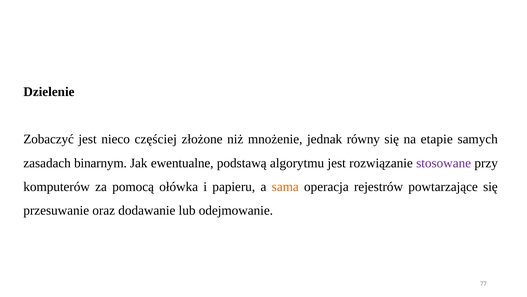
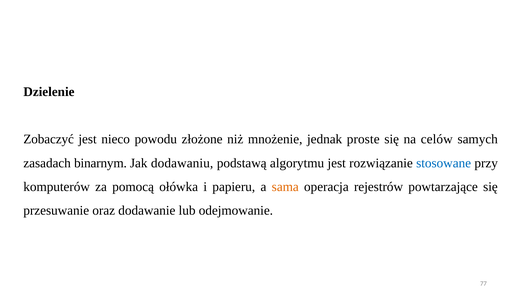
częściej: częściej -> powodu (156, 139)
równy: równy -> proste (363, 139)
etapie: etapie -> celów (437, 139)
ewentualne: ewentualne -> dodawaniu (182, 163)
stosowane colour: purple -> blue (444, 163)
